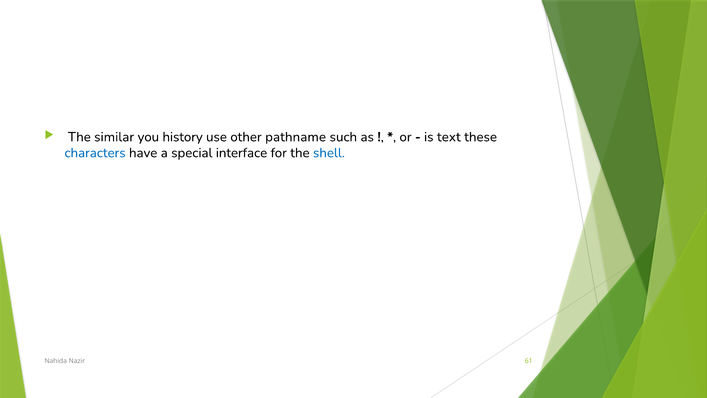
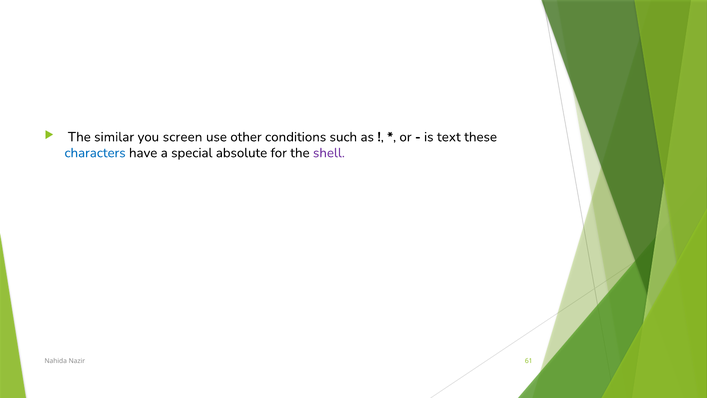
history: history -> screen (183, 137)
pathname: pathname -> conditions (296, 137)
interface: interface -> absolute (242, 153)
shell colour: blue -> purple (329, 153)
